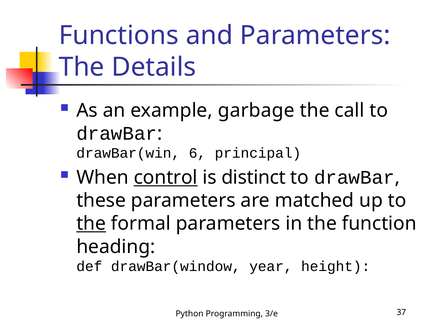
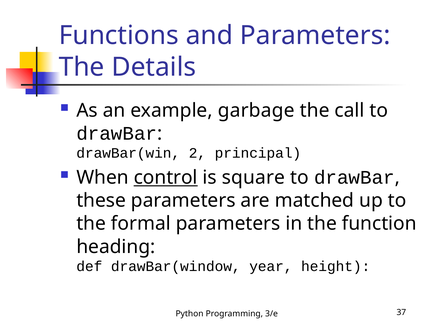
6: 6 -> 2 (197, 153)
distinct: distinct -> square (253, 178)
the underline: present -> none (91, 224)
